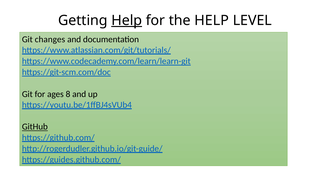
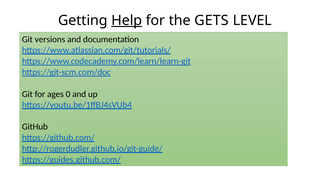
the HELP: HELP -> GETS (212, 20)
changes: changes -> versions (50, 39)
8: 8 -> 0 (68, 94)
GitHub underline: present -> none (35, 127)
